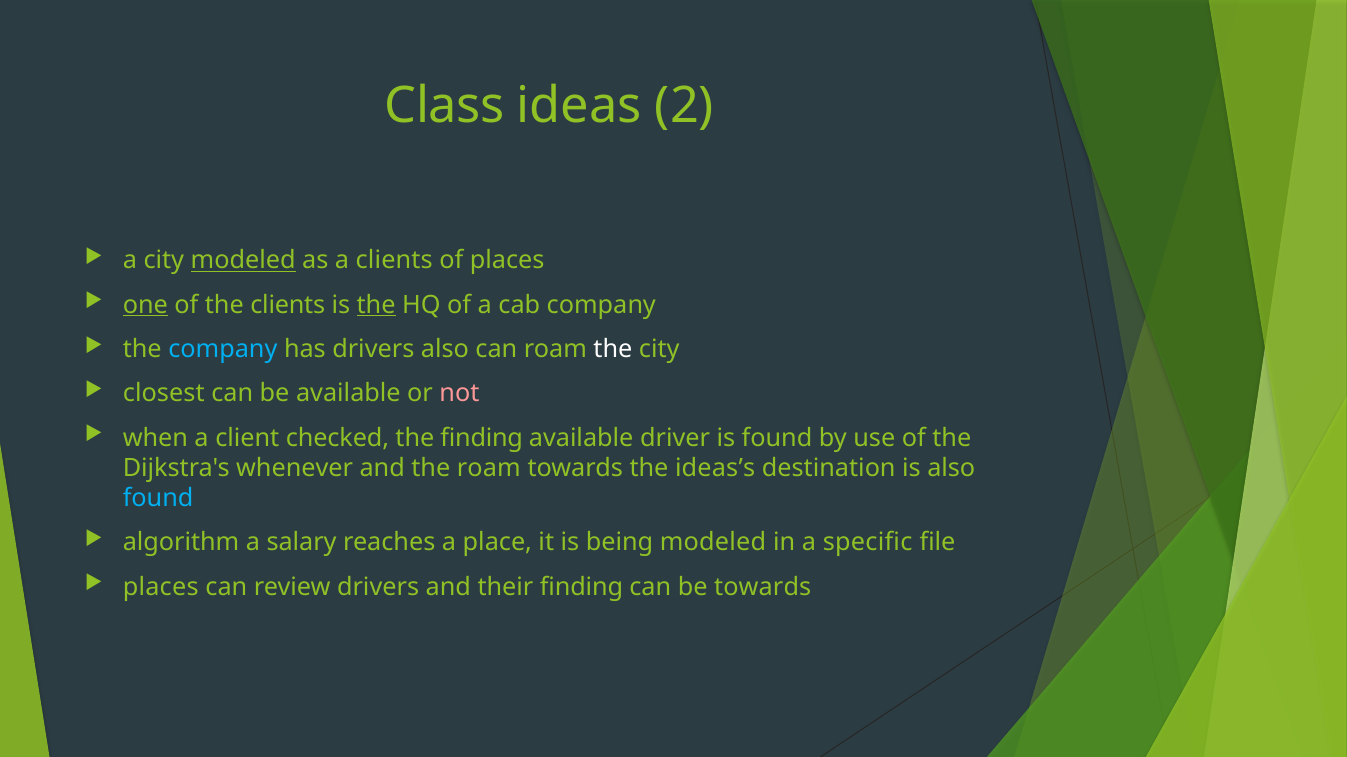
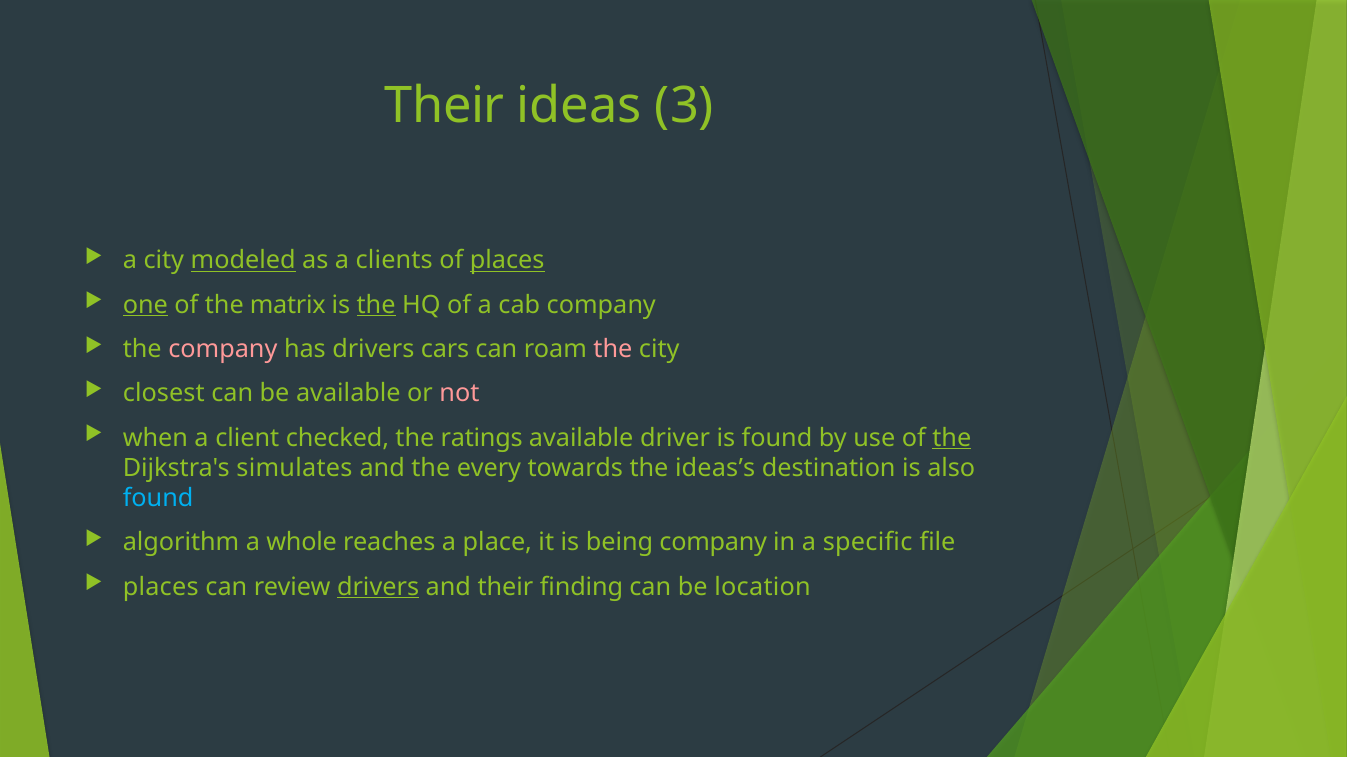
Class: Class -> Their (445, 106)
2: 2 -> 3 (685, 106)
places underline: none -> present (507, 261)
the clients: clients -> matrix (288, 305)
company colour: light blue -> pink (223, 349)
drivers also: also -> cars (445, 349)
the colour: white -> pink (613, 349)
the finding: finding -> ratings (482, 438)
the underline: none -> present (952, 438)
whenever: whenever -> simulates (294, 468)
the roam: roam -> every (489, 468)
salary: salary -> whole (302, 543)
being modeled: modeled -> company (713, 543)
drivers underline: none -> present (378, 587)
be towards: towards -> location (763, 587)
